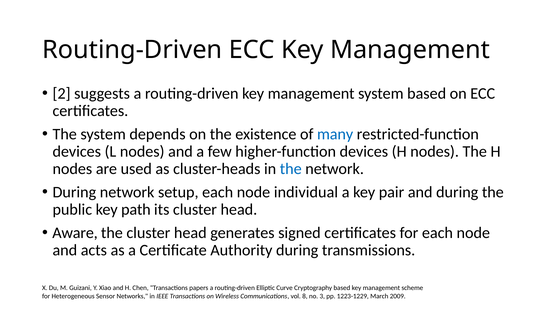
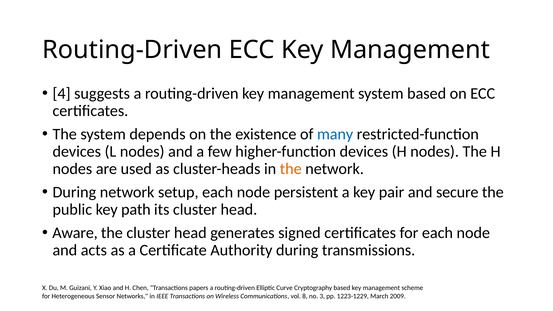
2: 2 -> 4 (62, 93)
the colour: blue -> orange (291, 169)
individual: individual -> persistent (306, 192)
and during: during -> secure (457, 192)
